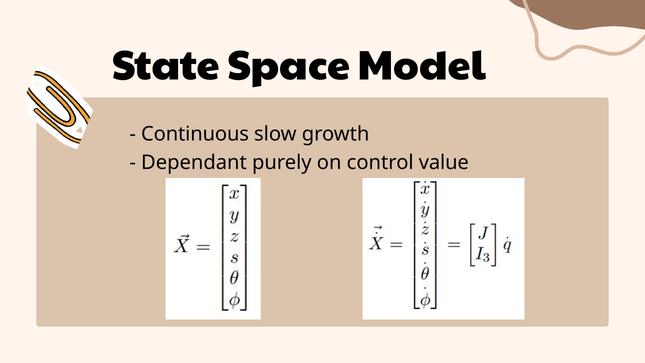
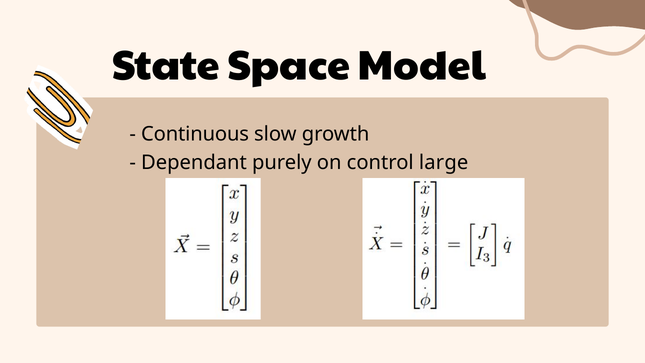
value: value -> large (444, 162)
